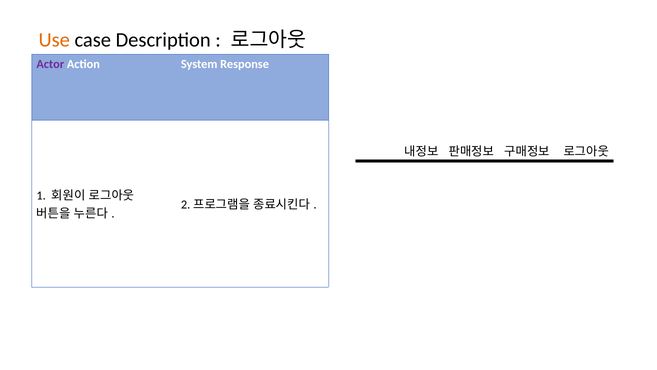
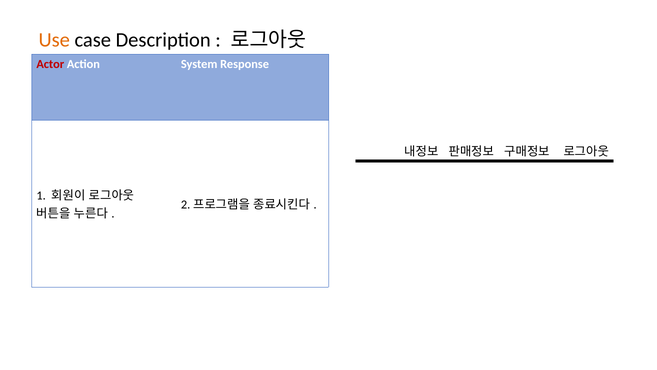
Actor colour: purple -> red (50, 64)
